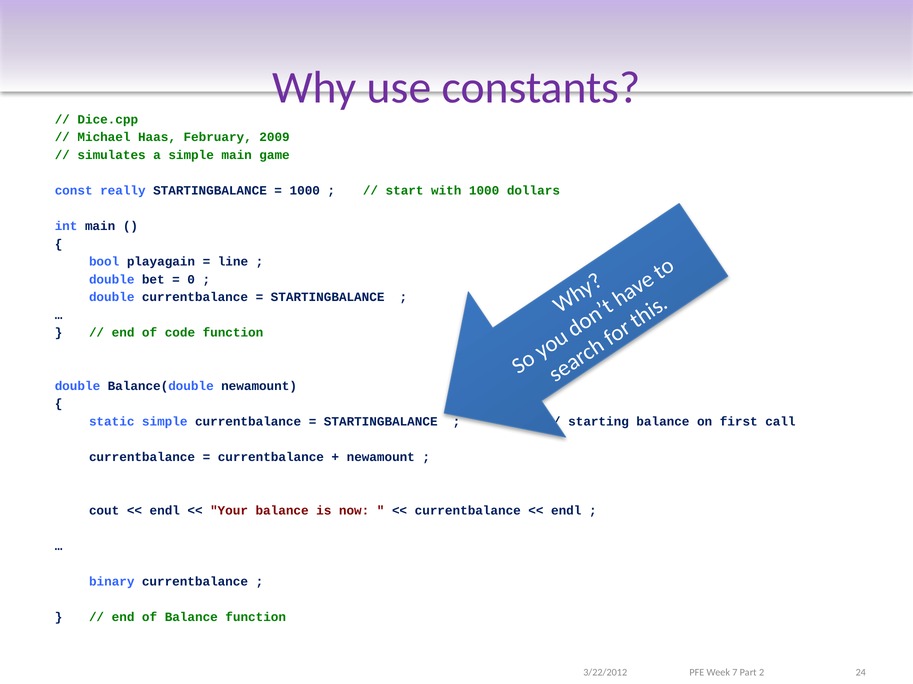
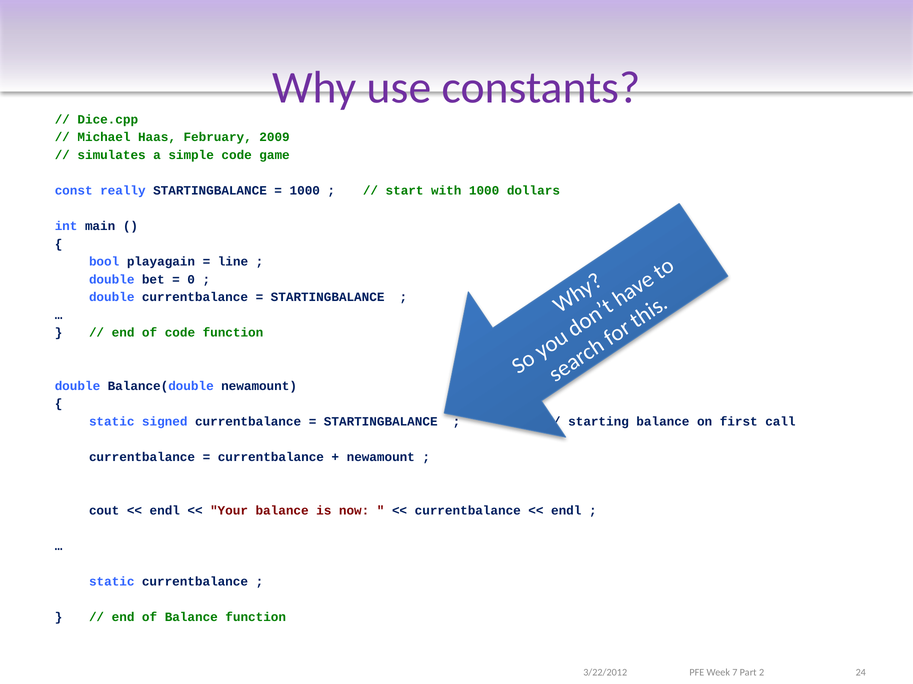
simple main: main -> code (237, 155)
static simple: simple -> signed (165, 422)
binary: binary -> static (112, 582)
